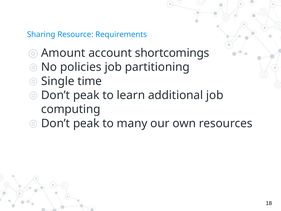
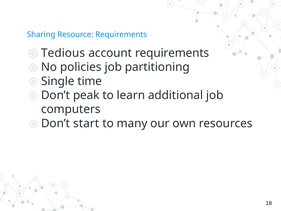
Amount: Amount -> Tedious (63, 53)
account shortcomings: shortcomings -> requirements (172, 53)
computing: computing -> computers (71, 109)
peak: peak -> start (86, 123)
